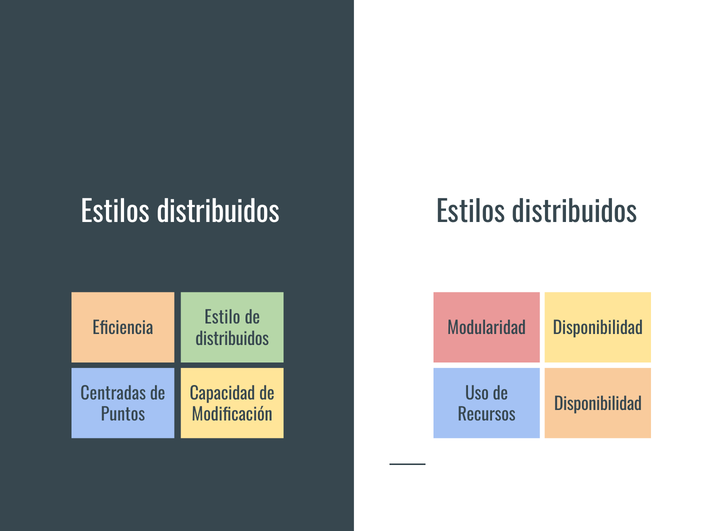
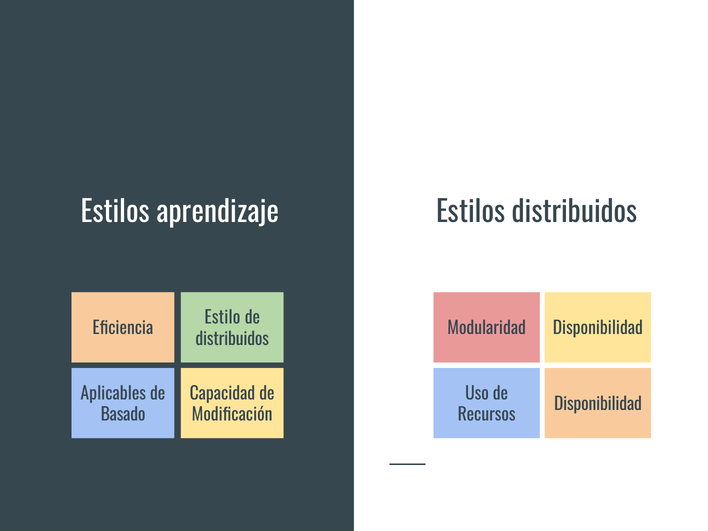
distribuidos: distribuidos -> aprendizaje (218, 212)
Centradas: Centradas -> Aplicables (113, 394)
Puntos: Puntos -> Basado (123, 415)
